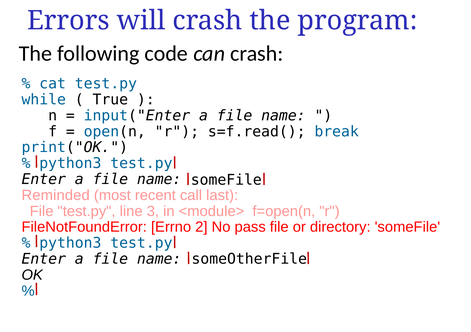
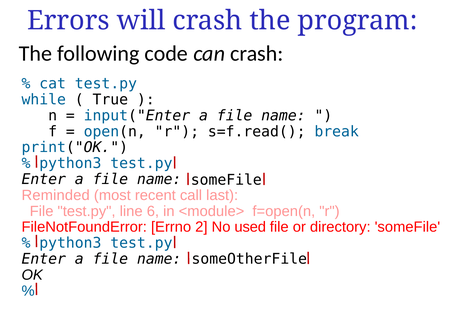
3: 3 -> 6 (153, 211)
No pass: pass -> used (250, 227)
